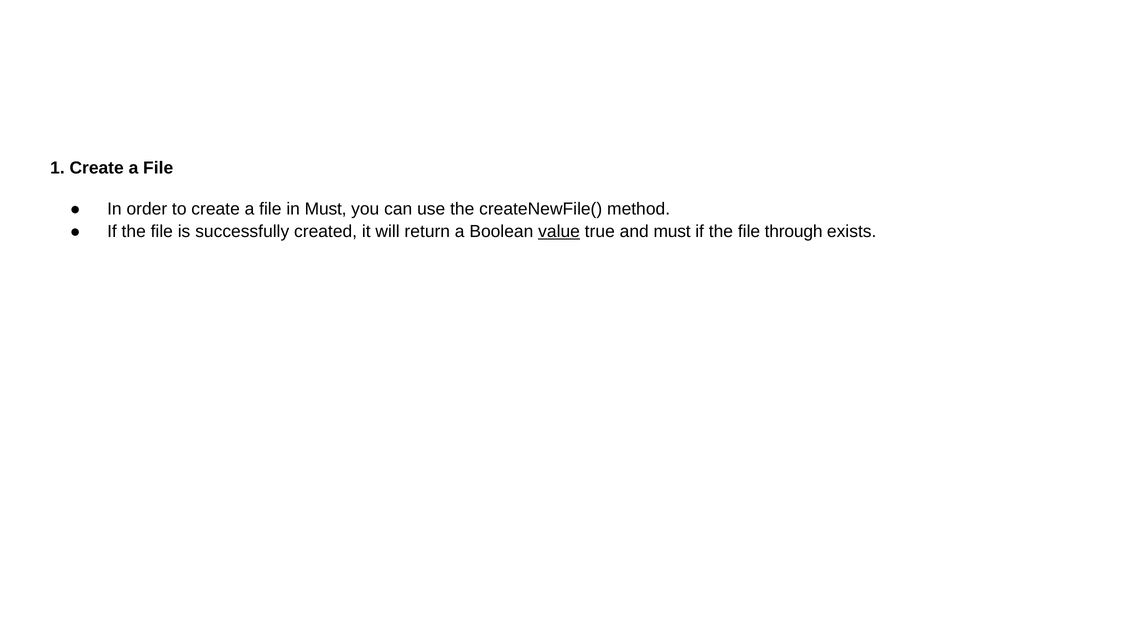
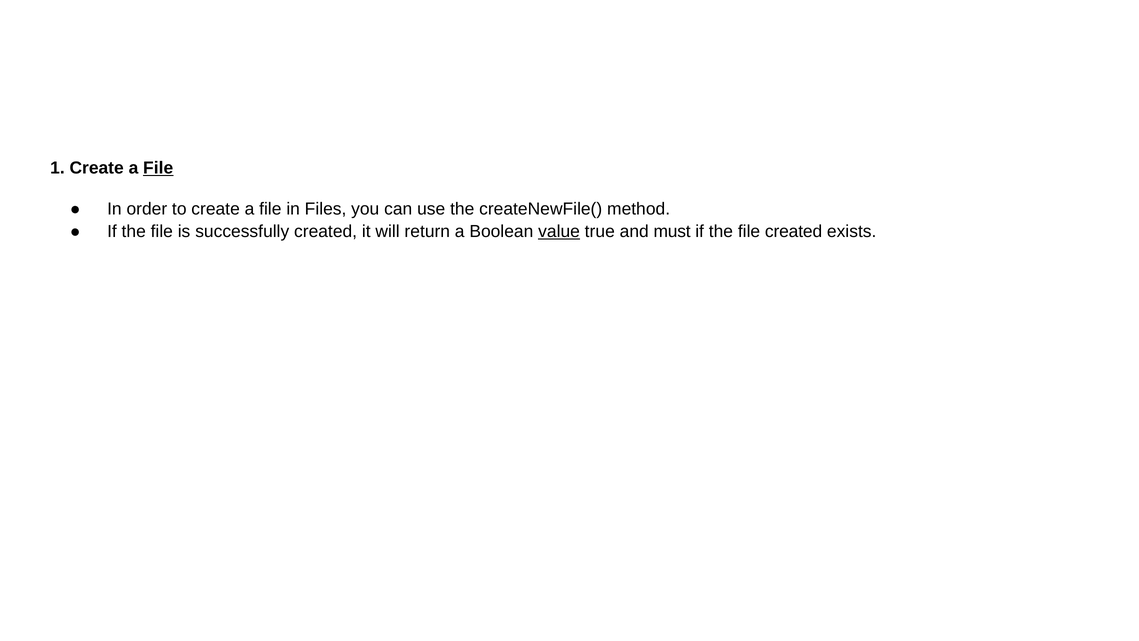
File underline: none -> present (158, 168)
in Must: Must -> Files (326, 209)
file through: through -> created (794, 231)
